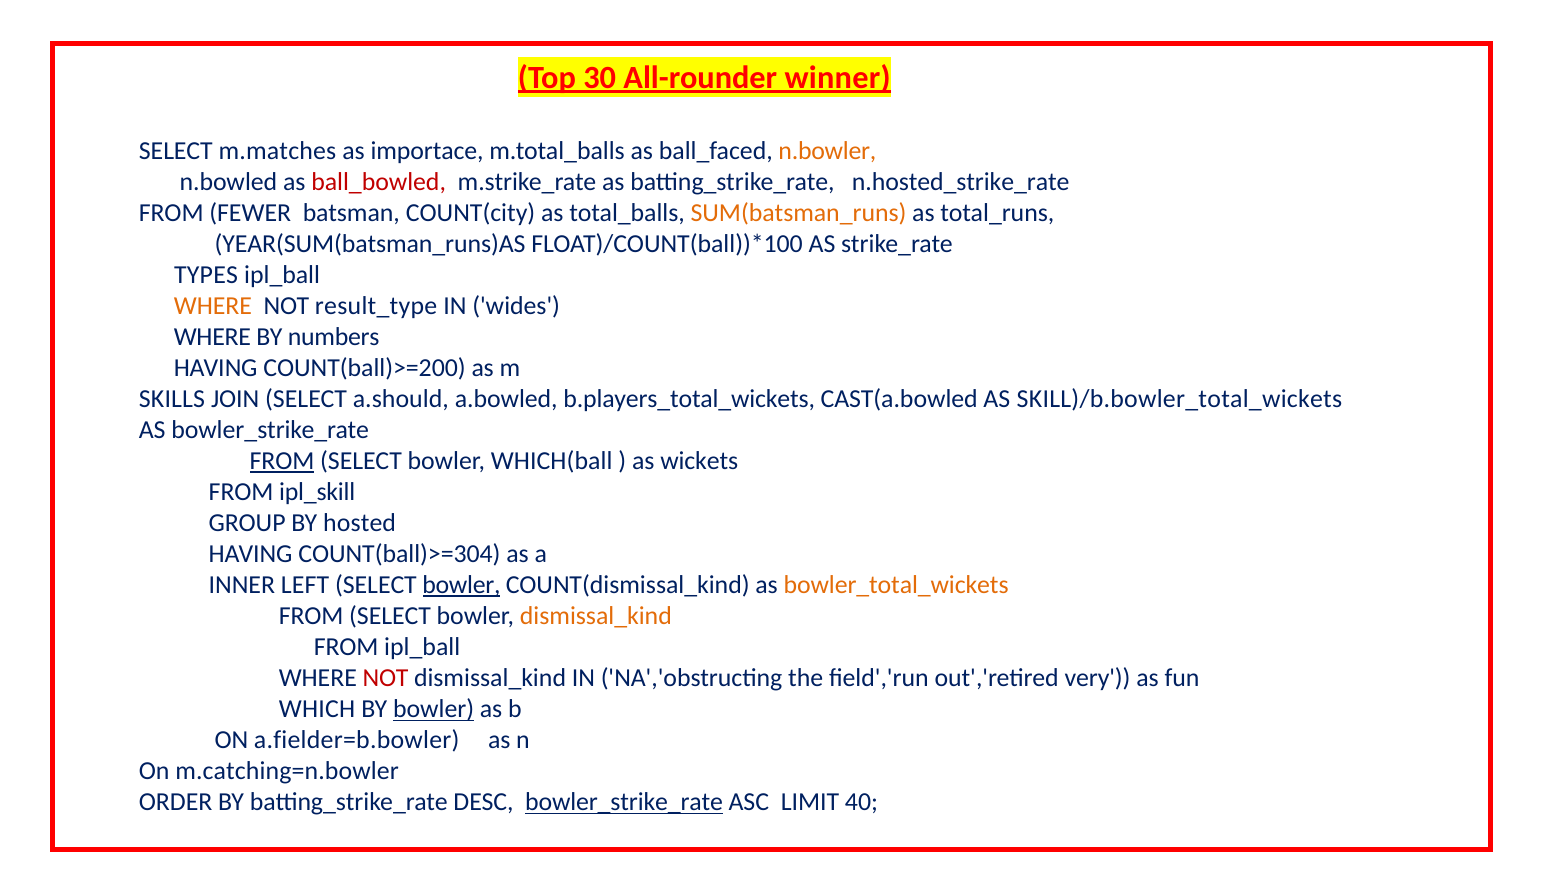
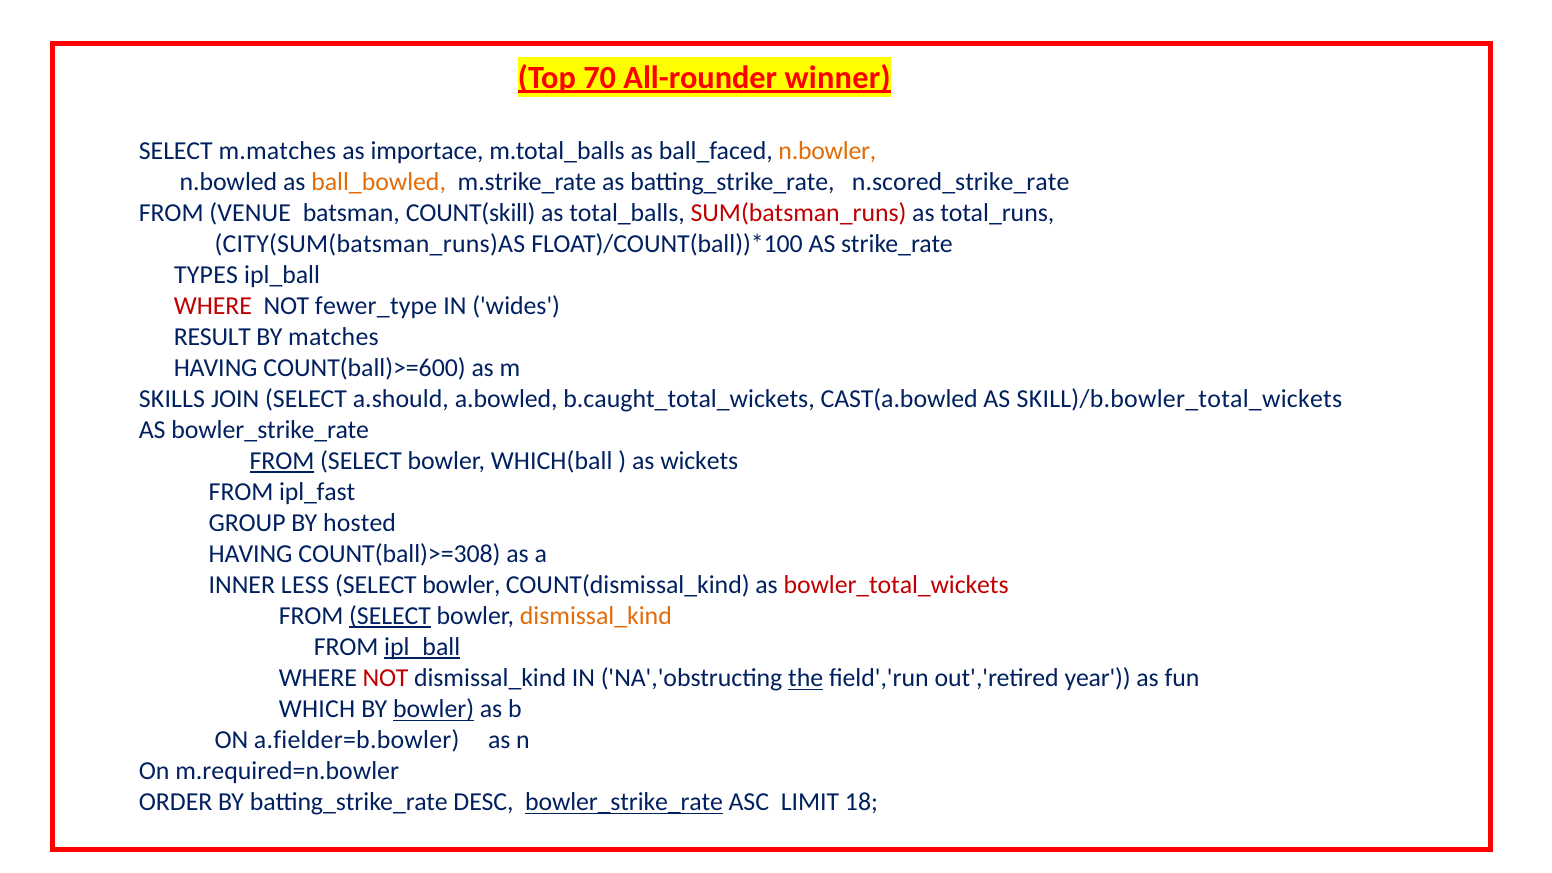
30: 30 -> 70 (600, 77)
ball_bowled colour: red -> orange (379, 182)
n.hosted_strike_rate: n.hosted_strike_rate -> n.scored_strike_rate (961, 182)
FEWER: FEWER -> VENUE (250, 213)
COUNT(city: COUNT(city -> COUNT(skill (471, 213)
SUM(batsman_runs colour: orange -> red (799, 213)
YEAR(SUM(batsman_runs)AS: YEAR(SUM(batsman_runs)AS -> CITY(SUM(batsman_runs)AS (370, 244)
WHERE colour: orange -> red (213, 306)
result_type: result_type -> fewer_type (376, 306)
WHERE: WHERE -> RESULT (212, 337)
numbers: numbers -> matches (333, 337)
COUNT(ball)>=200: COUNT(ball)>=200 -> COUNT(ball)>=600 (365, 368)
b.players_total_wickets: b.players_total_wickets -> b.caught_total_wickets (689, 399)
ipl_skill: ipl_skill -> ipl_fast (317, 492)
COUNT(ball)>=304: COUNT(ball)>=304 -> COUNT(ball)>=308 (399, 554)
LEFT: LEFT -> LESS (305, 585)
bowler underline: present -> none (461, 585)
bowler_total_wickets colour: orange -> red (896, 585)
SELECT underline: none -> present (390, 616)
ipl_ball underline: none -> present (422, 647)
the underline: none -> present (806, 678)
very: very -> year (1098, 678)
m.catching=n.bowler: m.catching=n.bowler -> m.required=n.bowler (287, 771)
40: 40 -> 18 (861, 802)
